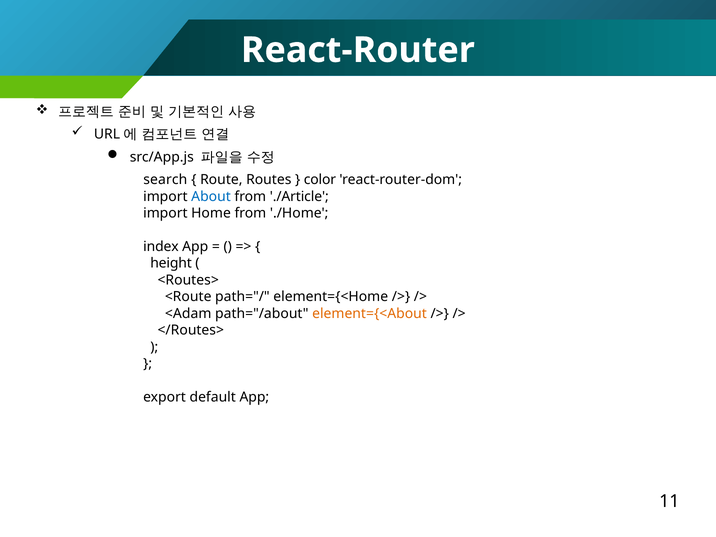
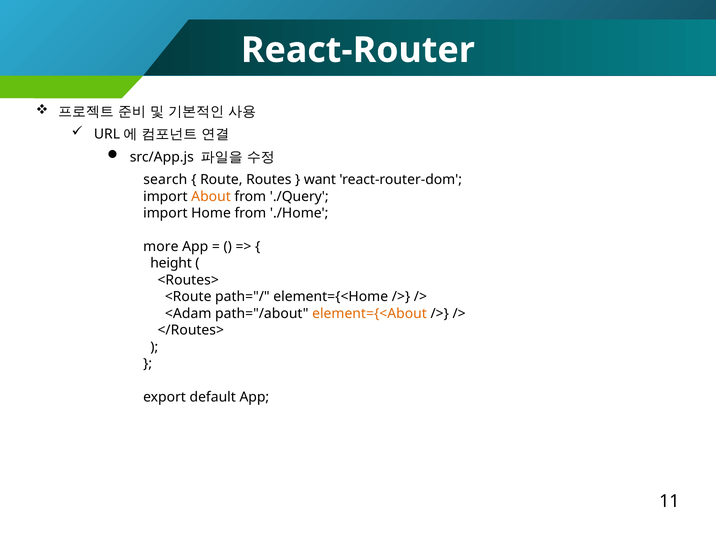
color: color -> want (320, 180)
About colour: blue -> orange (211, 197)
./Article: ./Article -> ./Query (299, 197)
index: index -> more (161, 247)
